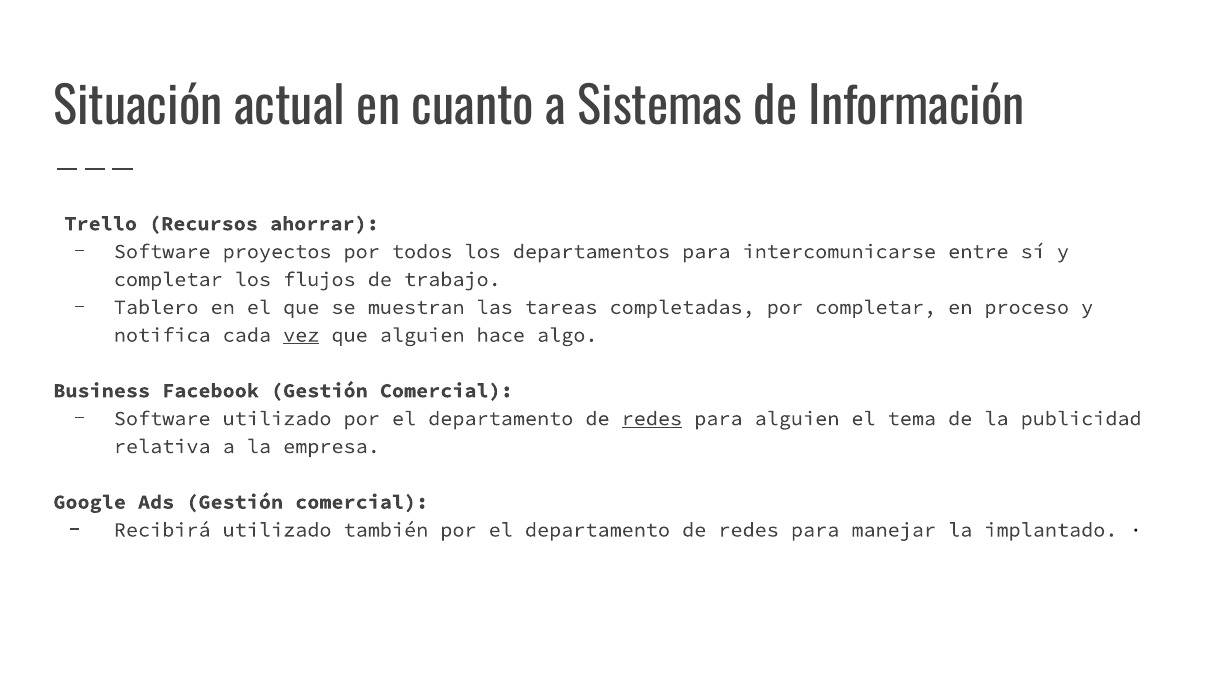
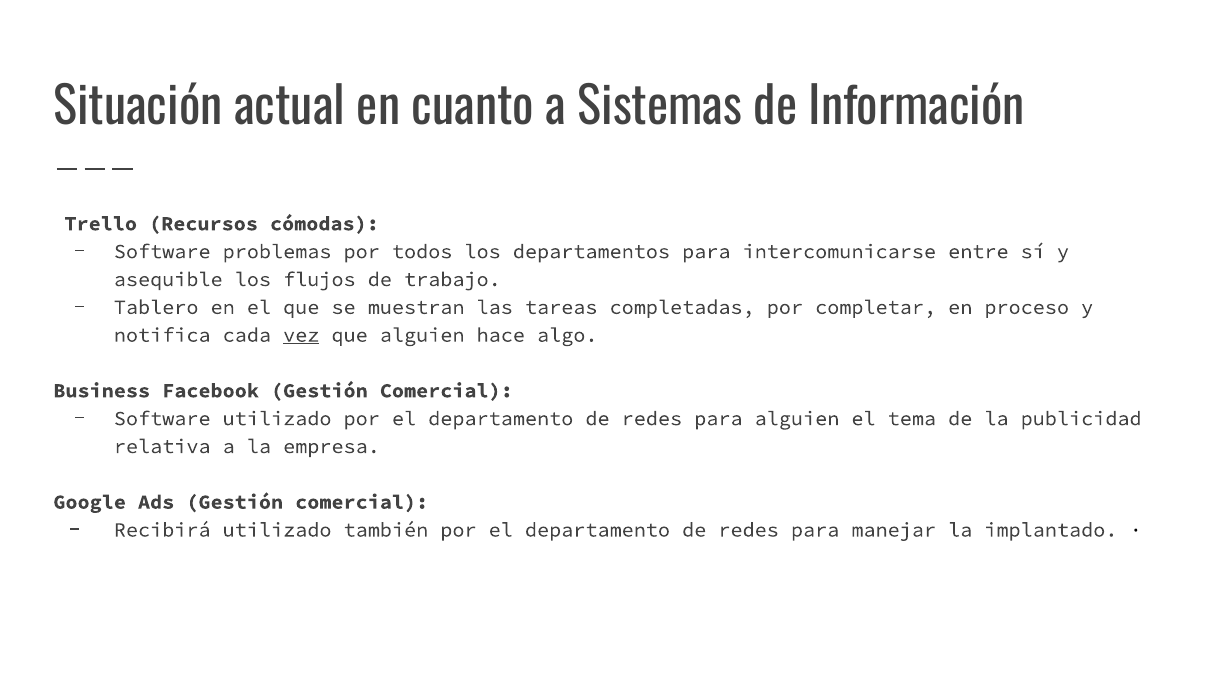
ahorrar: ahorrar -> cómodas (324, 224)
proyectos: proyectos -> problemas (277, 251)
completar: completar -> asequible (168, 279)
redes underline: present -> none (652, 418)
